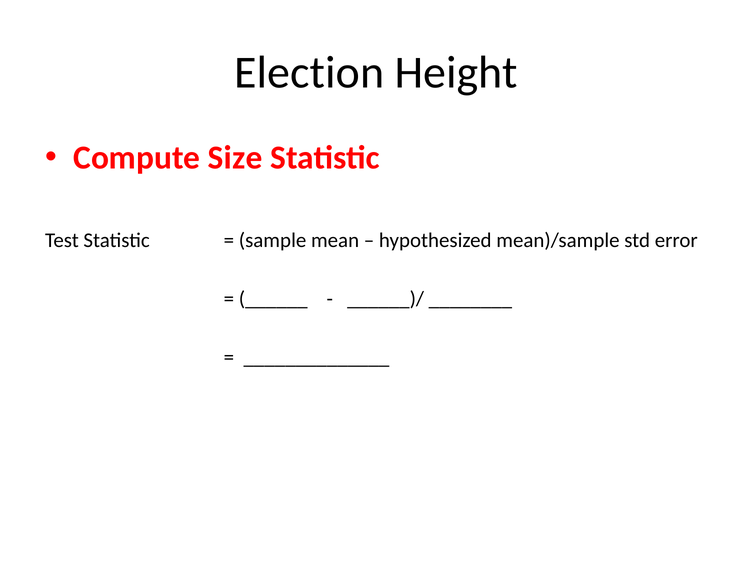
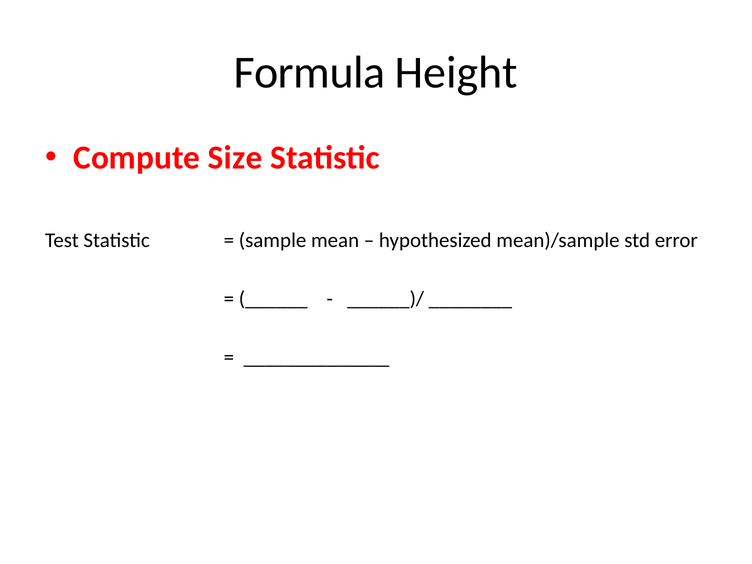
Election: Election -> Formula (310, 73)
